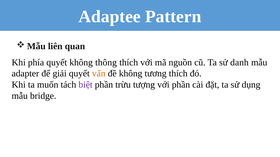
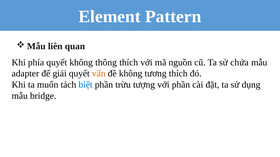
Adaptee: Adaptee -> Element (110, 17)
danh: danh -> chứa (239, 63)
biệt colour: purple -> blue (86, 85)
